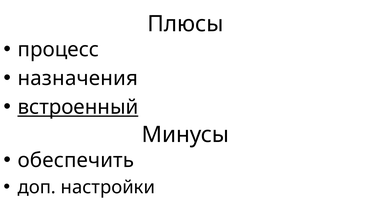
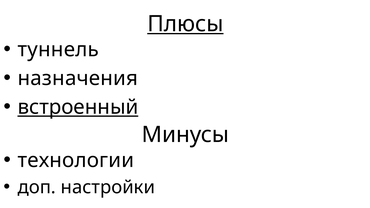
Плюсы underline: none -> present (185, 24)
процесс: процесс -> туннель (58, 50)
обеспечить: обеспечить -> технологии (76, 160)
